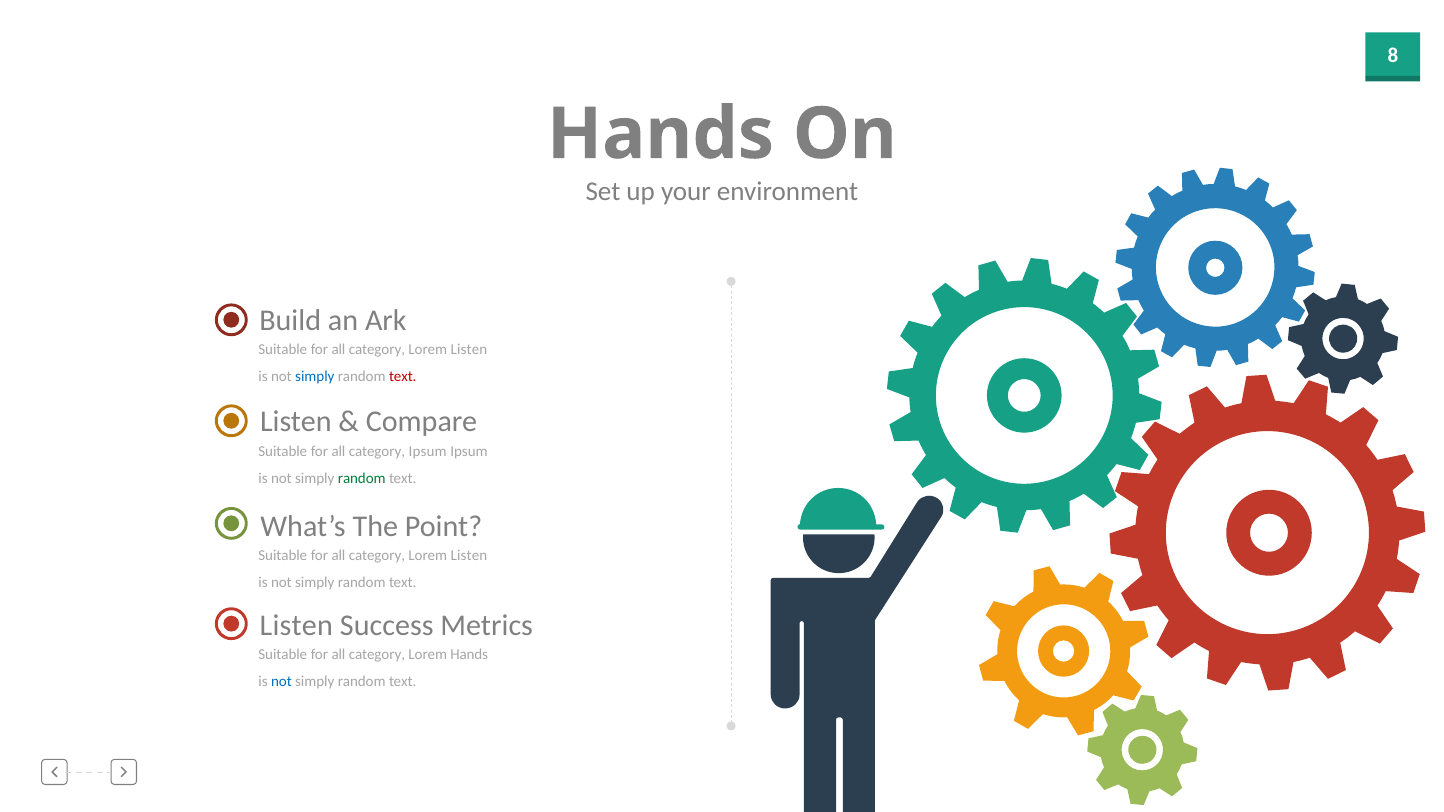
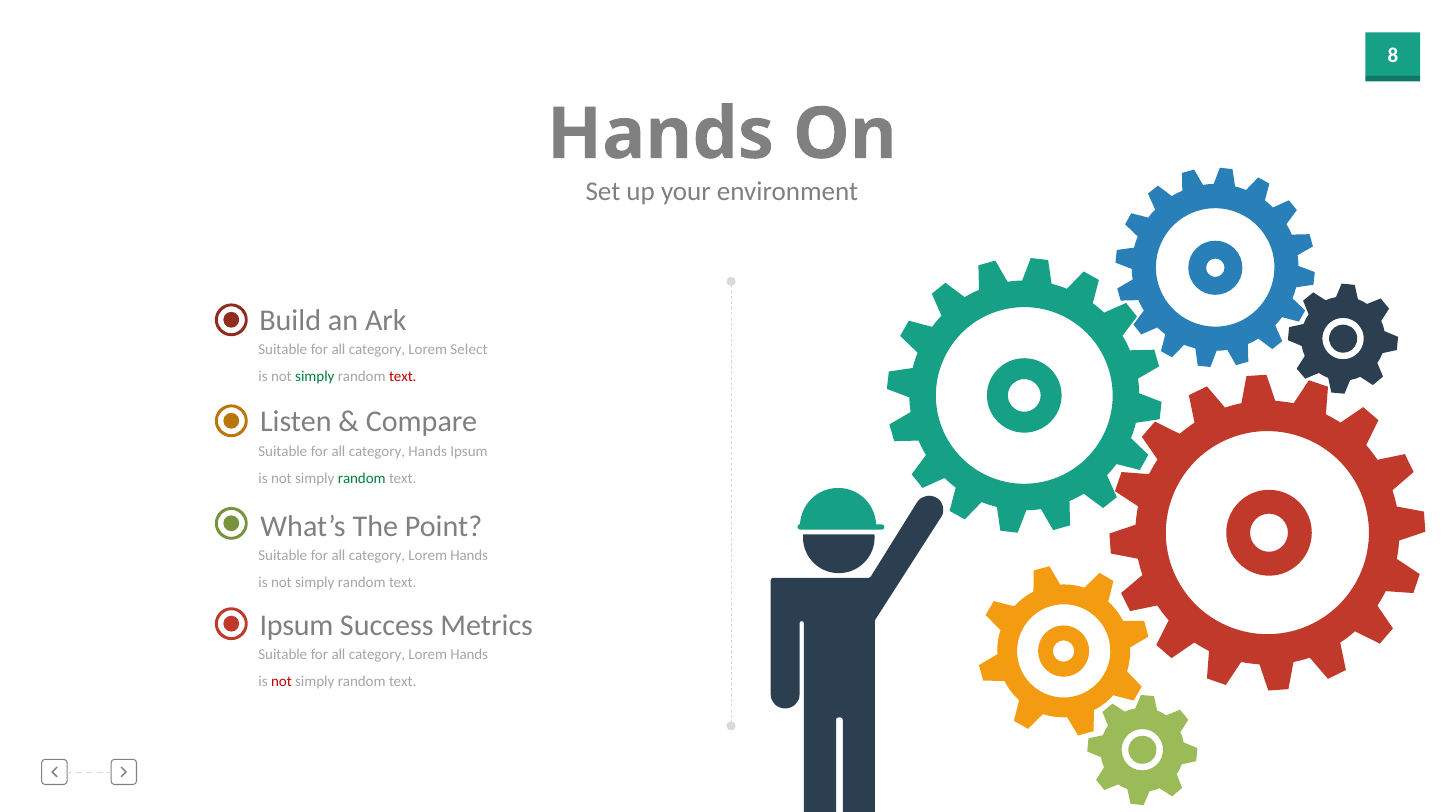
Listen: Listen -> Select (469, 350)
simply colour: blue -> green (315, 377)
category Ipsum: Ipsum -> Hands (428, 451)
Listen: Listen -> Hands (469, 556)
Listen: Listen -> Ipsum (297, 626)
not colour: blue -> red (281, 682)
